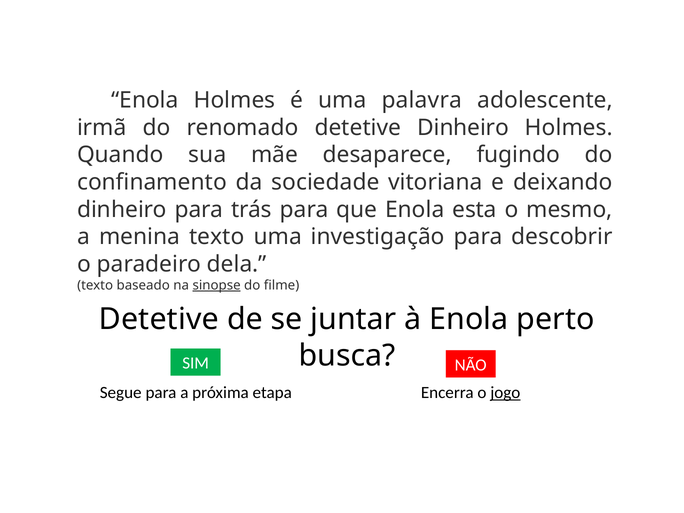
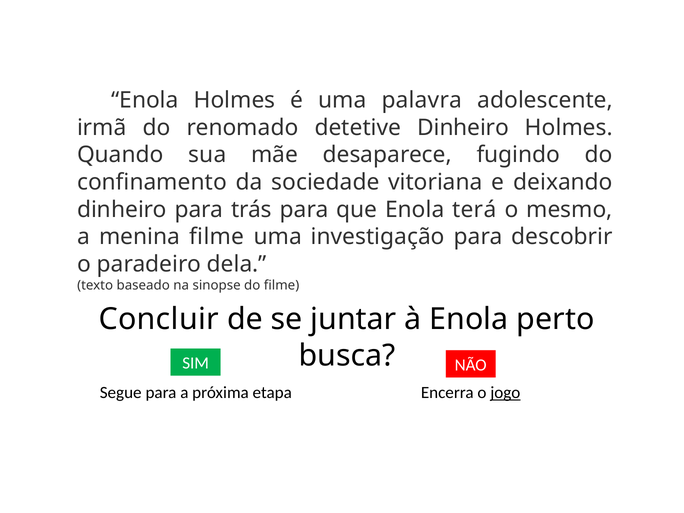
esta: esta -> terá (474, 210)
menina texto: texto -> filme (217, 237)
sinopse underline: present -> none (217, 285)
Detetive: Detetive -> Concluir (159, 319)
